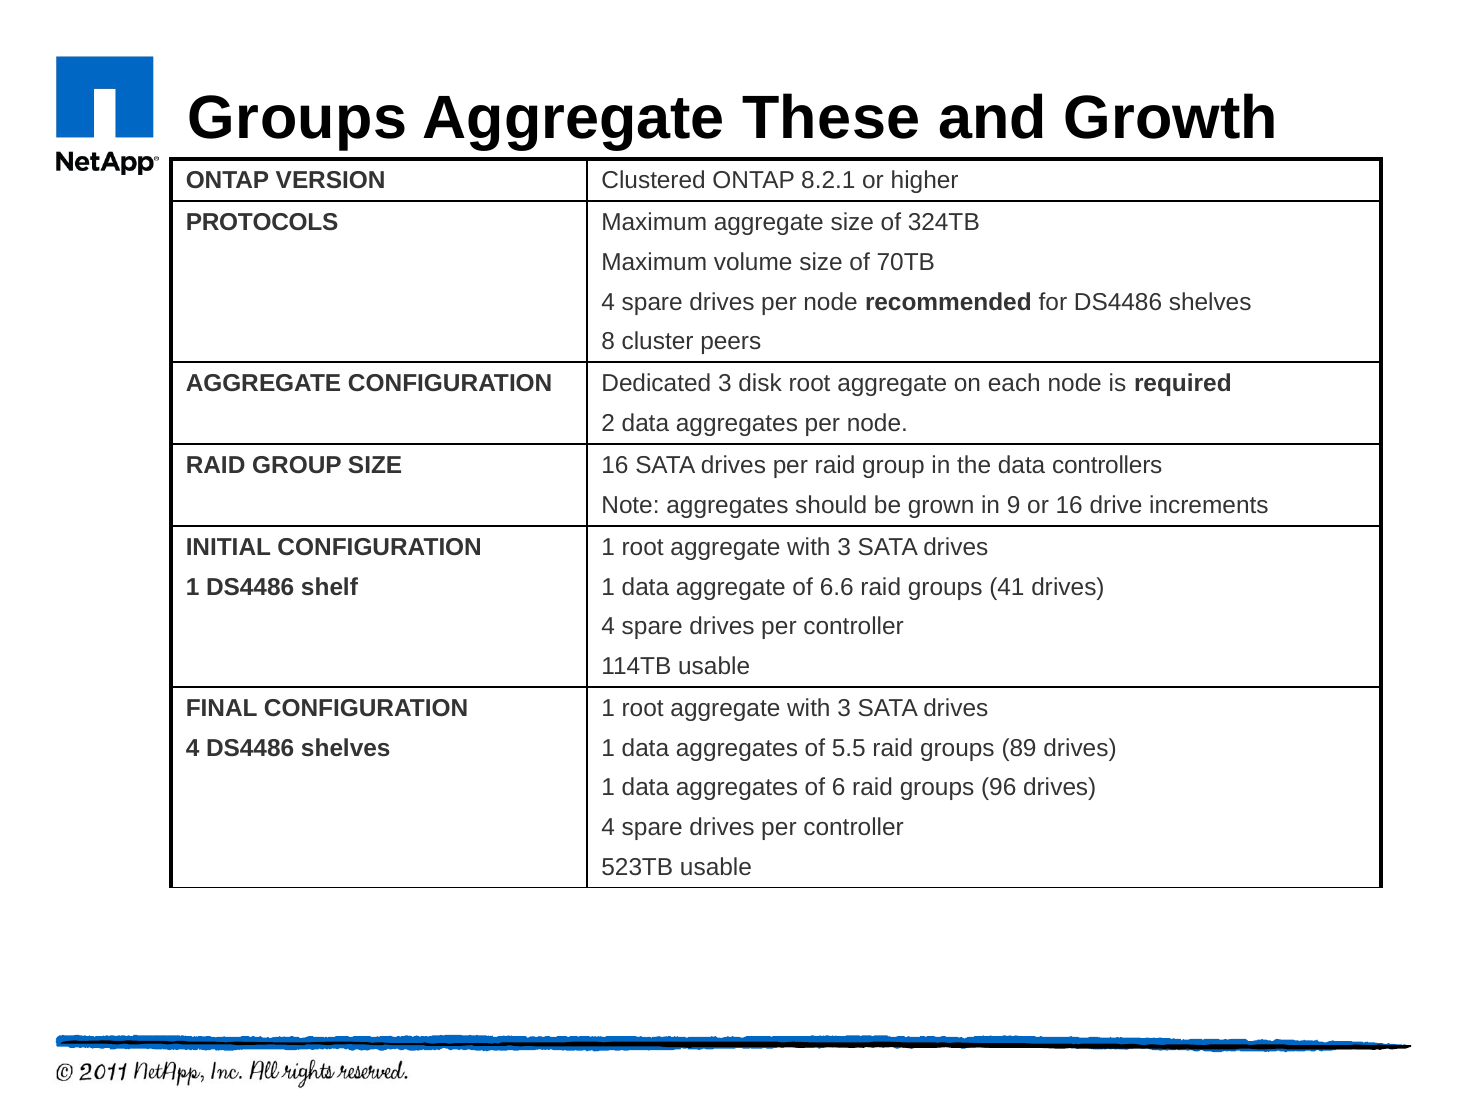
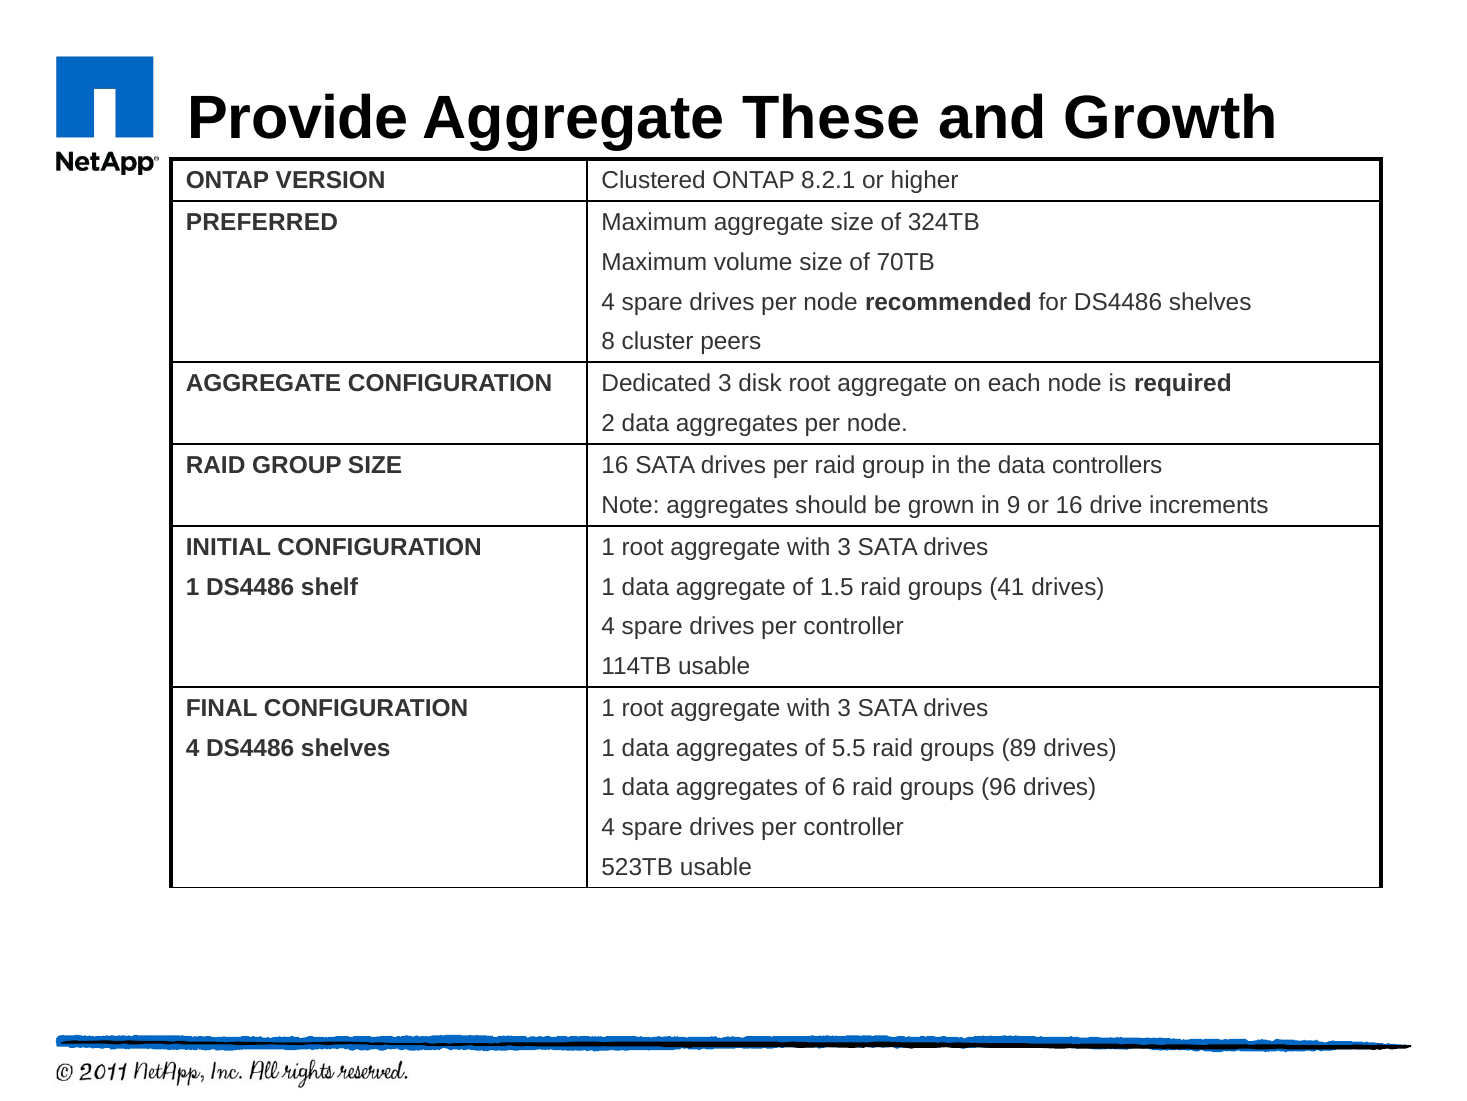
Groups: Groups -> Provide (298, 118)
PROTOCOLS: PROTOCOLS -> PREFERRED (262, 223)
6.6: 6.6 -> 1.5 (837, 587)
